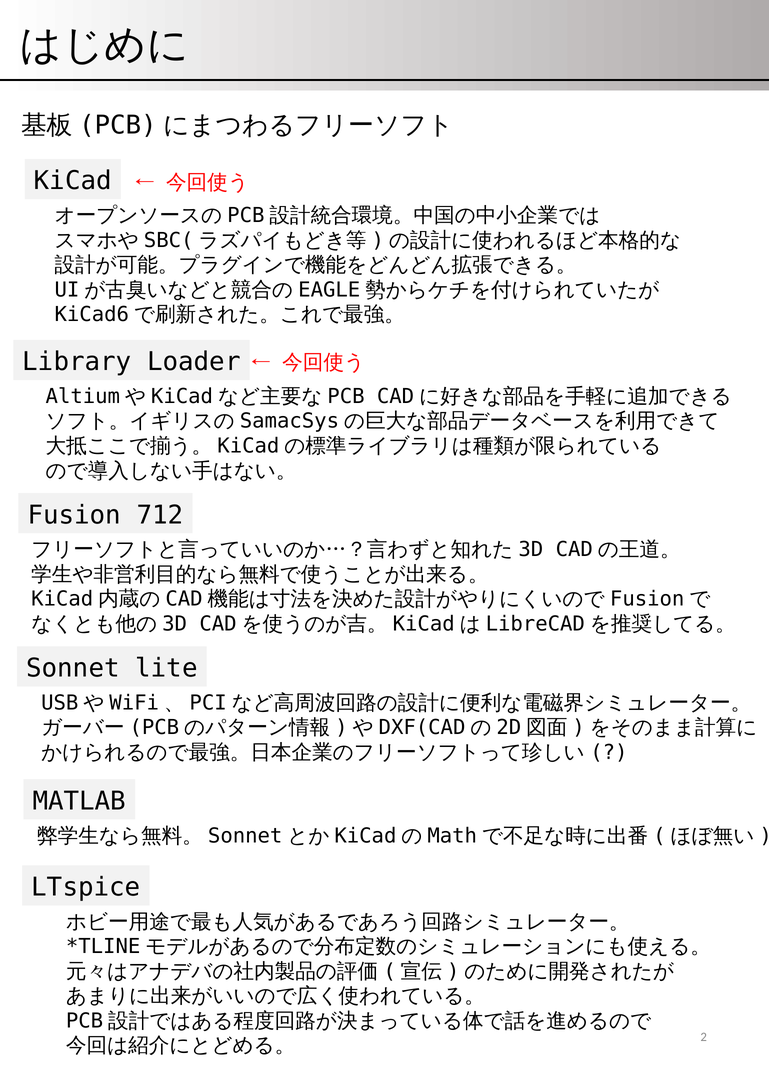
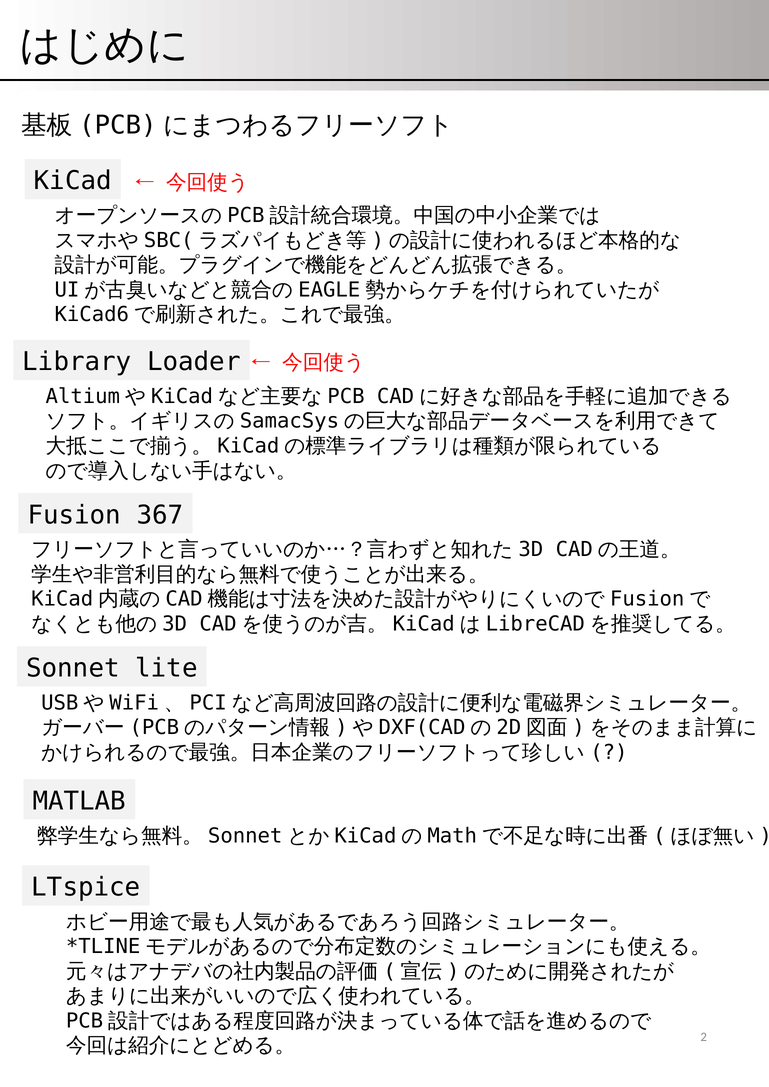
712: 712 -> 367 (160, 515)
